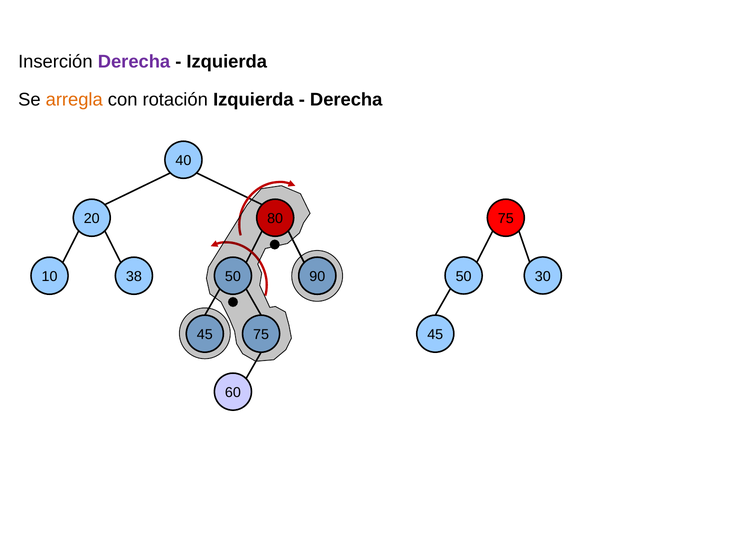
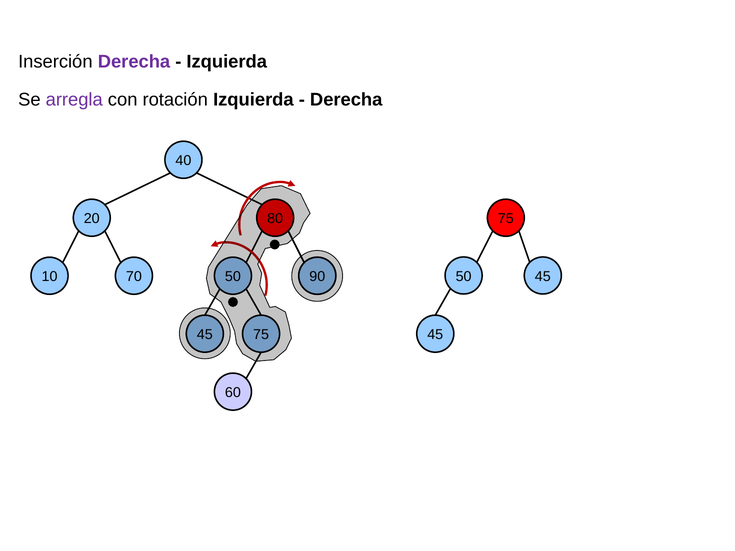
arregla colour: orange -> purple (74, 100)
50 30: 30 -> 45 (543, 277)
38: 38 -> 70 (134, 277)
